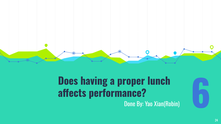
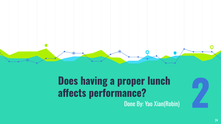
6: 6 -> 2 (200, 96)
